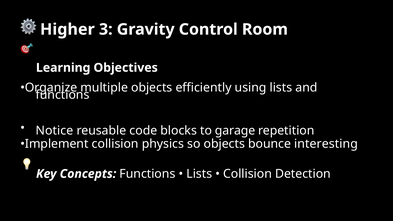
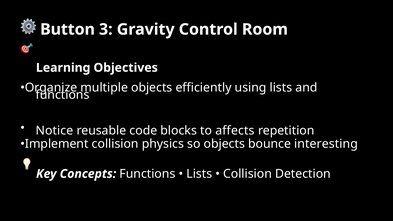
Higher: Higher -> Button (68, 29)
garage: garage -> affects (235, 131)
